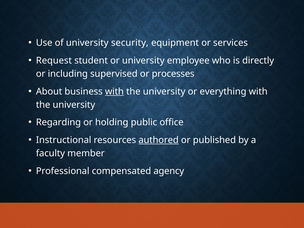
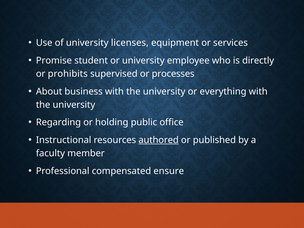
security: security -> licenses (130, 43)
Request: Request -> Promise (54, 60)
including: including -> prohibits (68, 74)
with underline: present -> none (114, 91)
agency: agency -> ensure (169, 171)
